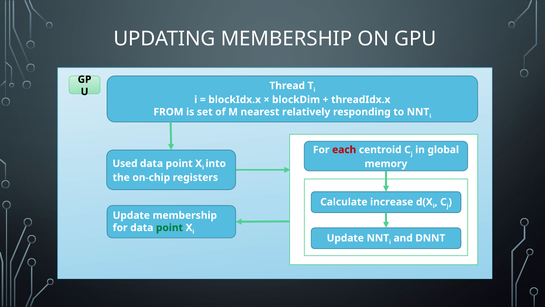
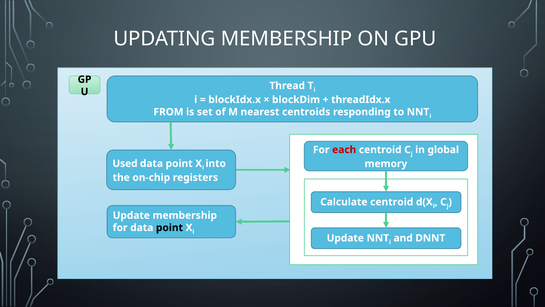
relatively: relatively -> centroids (306, 112)
Calculate increase: increase -> centroid (392, 202)
point colour: green -> black (169, 227)
